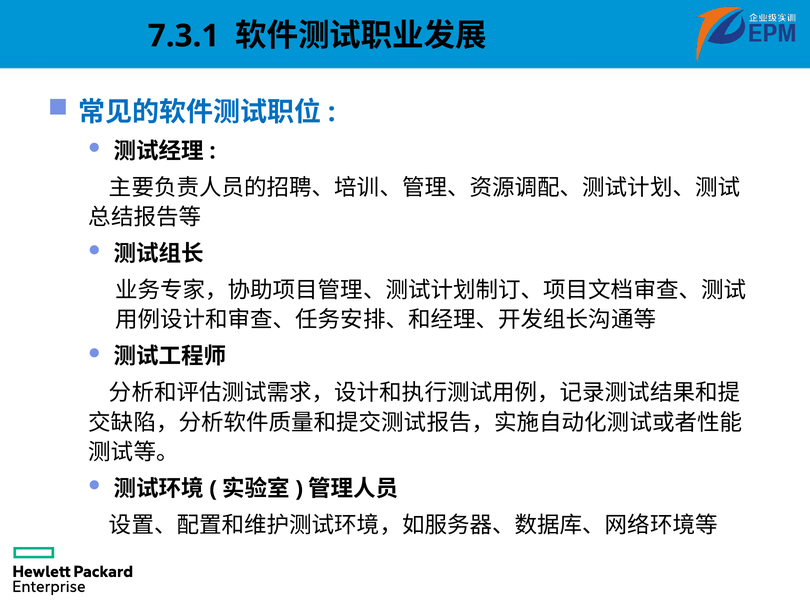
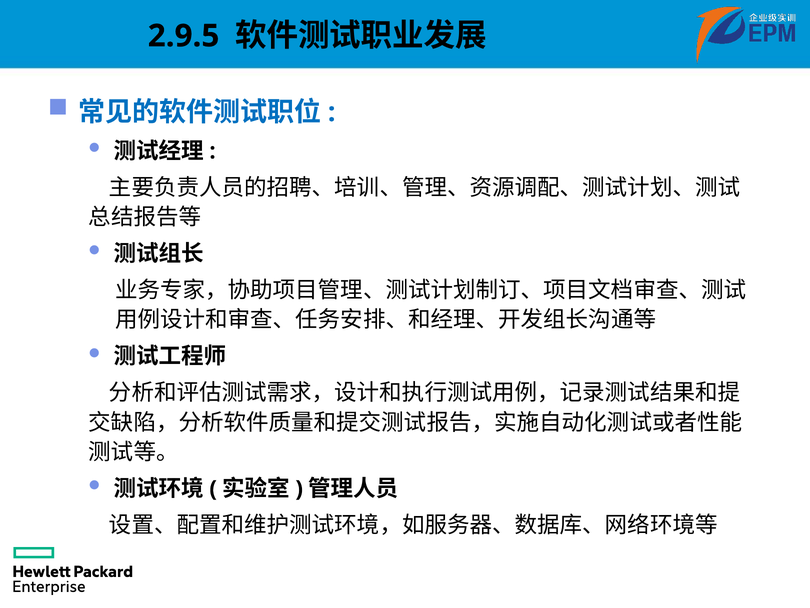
7.3.1: 7.3.1 -> 2.9.5 (184, 36)
